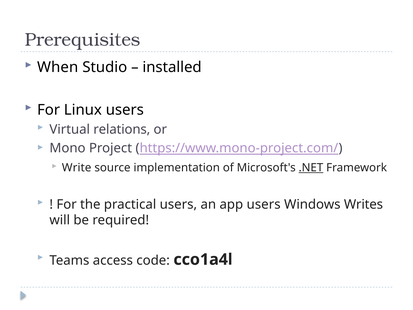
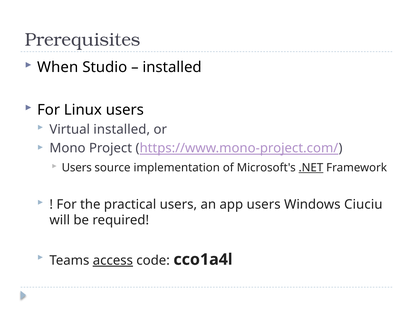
Virtual relations: relations -> installed (122, 129)
Write: Write -> Users (77, 168)
Writes: Writes -> Ciuciu (363, 204)
access underline: none -> present (113, 260)
